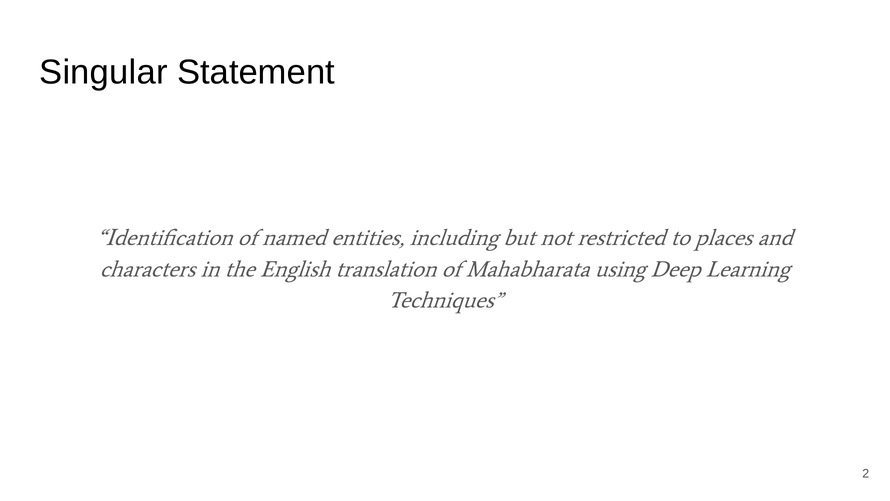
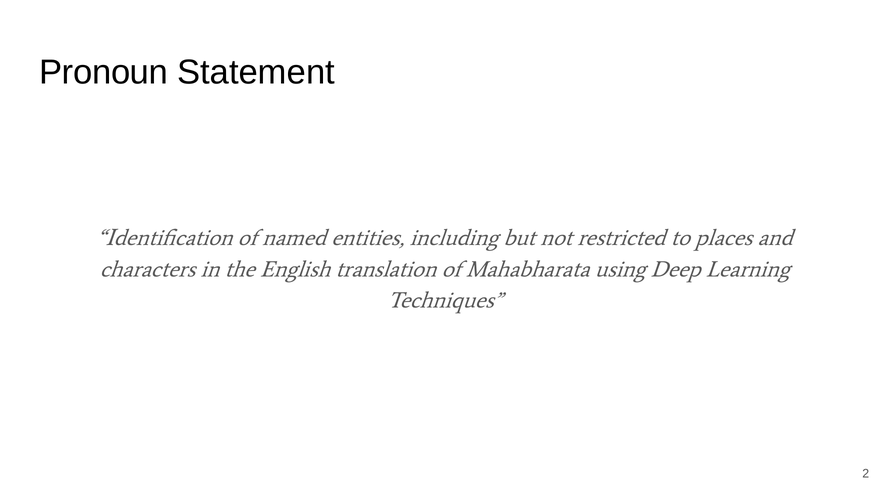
Singular: Singular -> Pronoun (104, 72)
